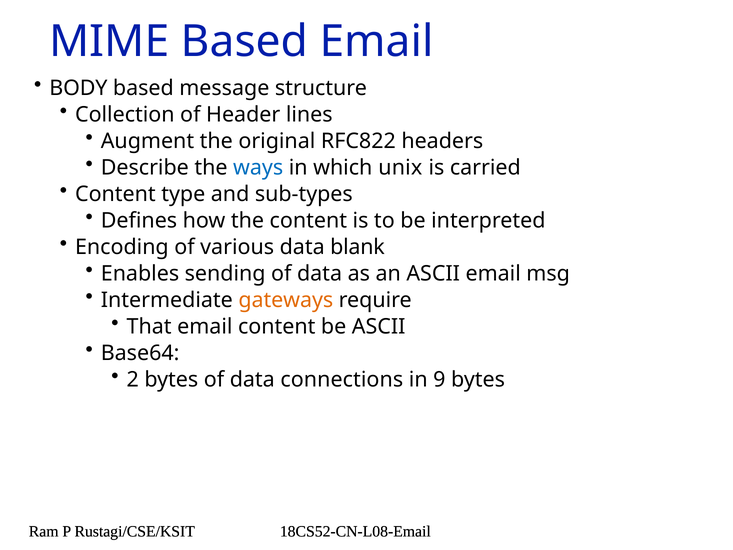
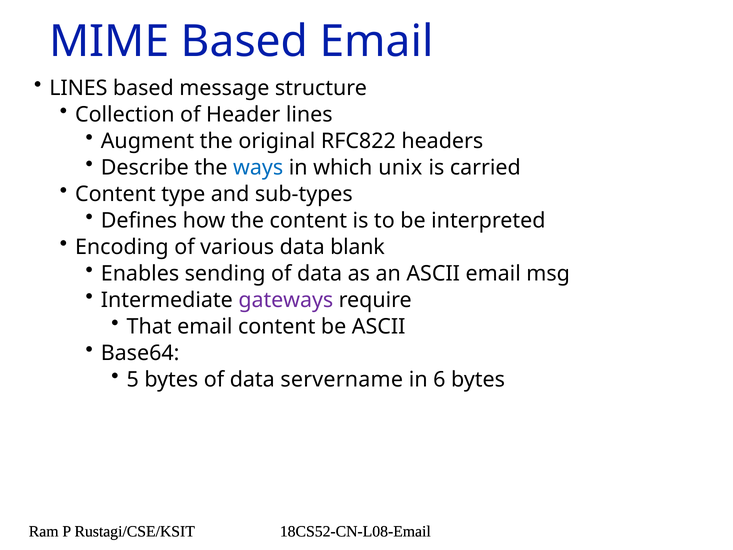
BODY: BODY -> LINES (78, 88)
gateways colour: orange -> purple (286, 300)
2: 2 -> 5 (133, 379)
connections: connections -> servername (342, 379)
9: 9 -> 6 (439, 379)
